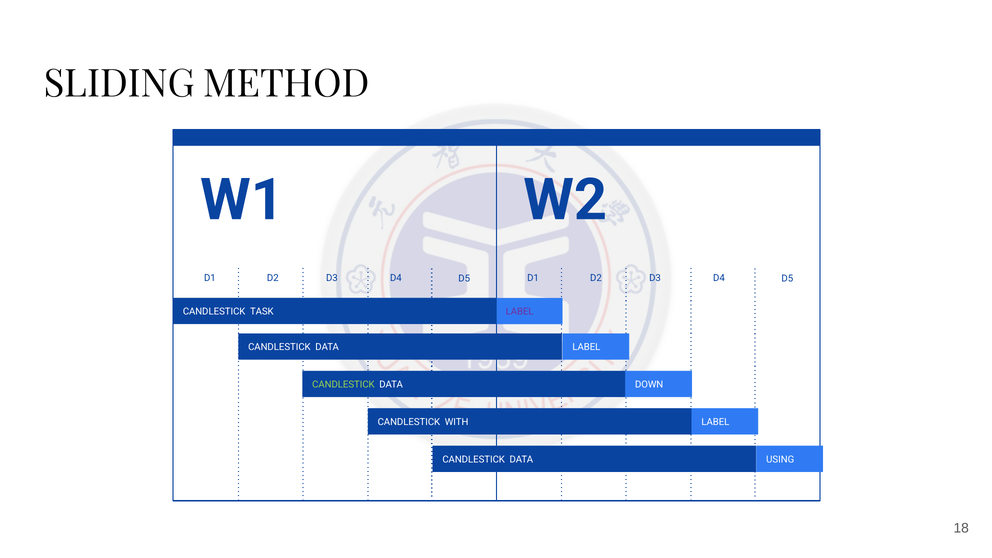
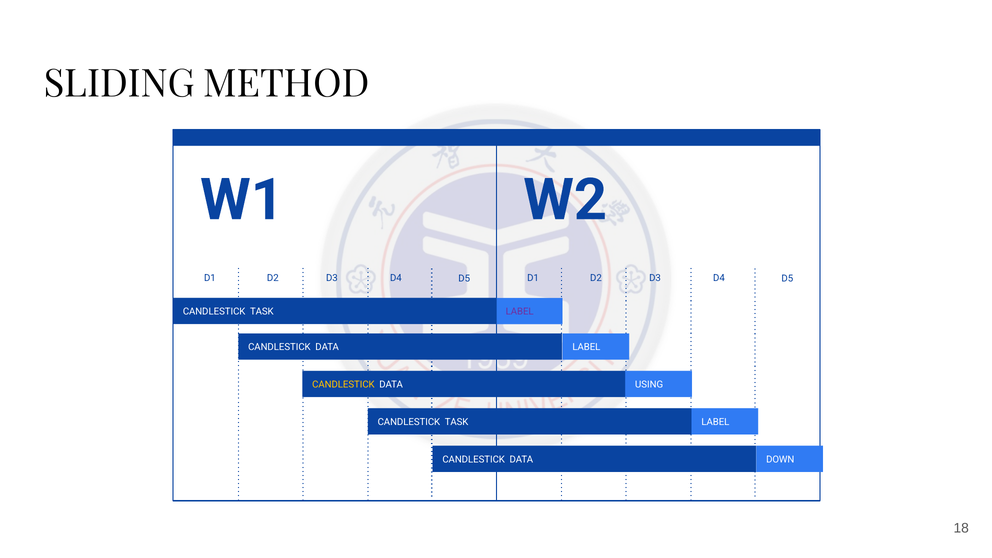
CANDLESTICK colour: light green -> yellow (343, 385)
DOWN: DOWN -> USING (649, 385)
WITH: WITH -> TASK (457, 422)
USING: USING -> DOWN (780, 460)
